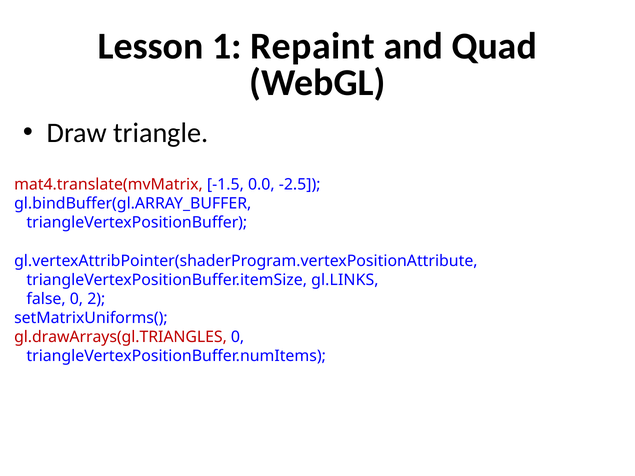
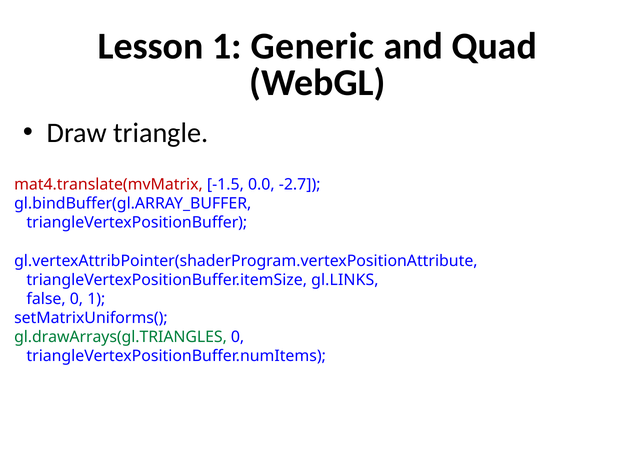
Repaint: Repaint -> Generic (313, 46)
-2.5: -2.5 -> -2.7 (300, 185)
0 2: 2 -> 1 (96, 299)
gl.drawArrays(gl.TRIANGLES colour: red -> green (121, 337)
